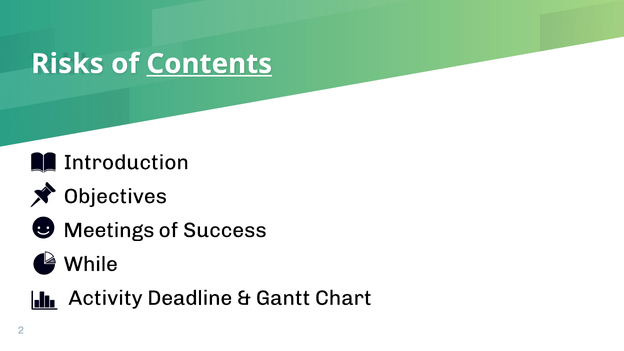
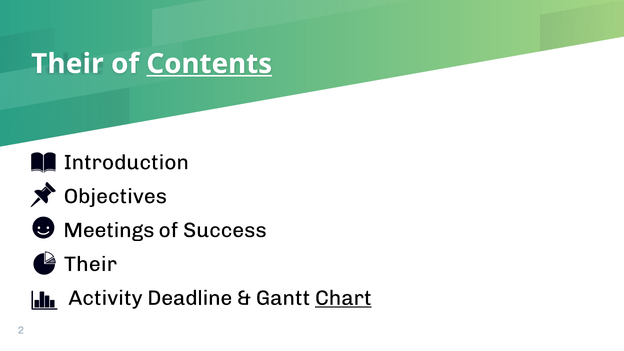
Risks: Risks -> Their (67, 64)
While: While -> Their (90, 264)
Chart underline: none -> present (343, 298)
